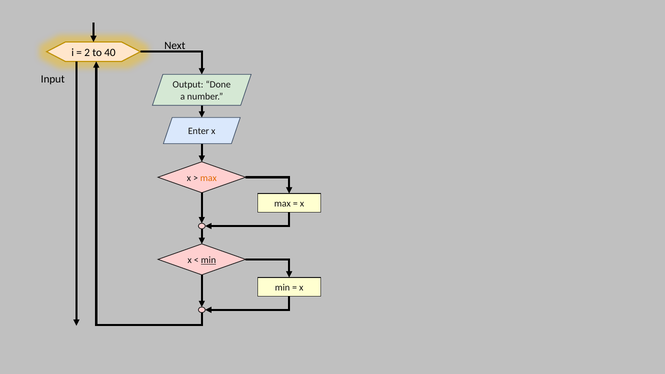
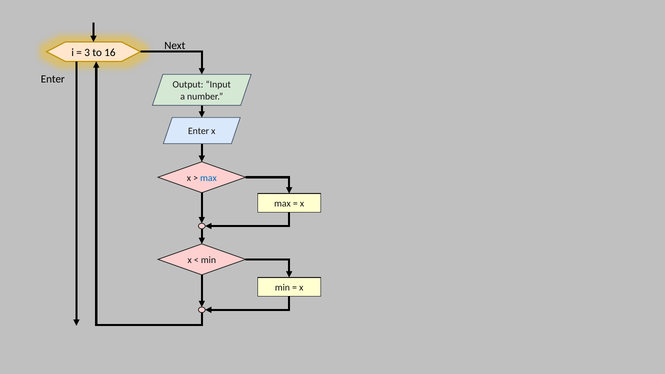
2: 2 -> 3 (87, 52)
40: 40 -> 16 (110, 52)
Input: Input -> Enter (53, 79)
Done: Done -> Input (218, 85)
max colour: orange -> blue (208, 178)
min underline: present -> none (208, 260)
